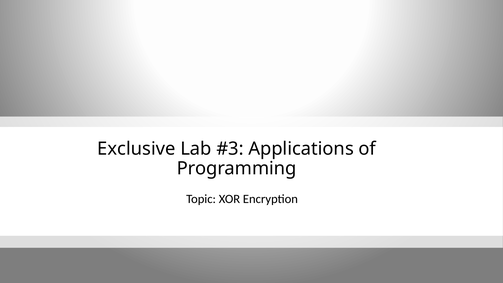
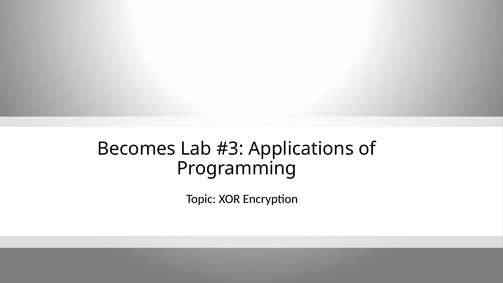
Exclusive: Exclusive -> Becomes (136, 149)
